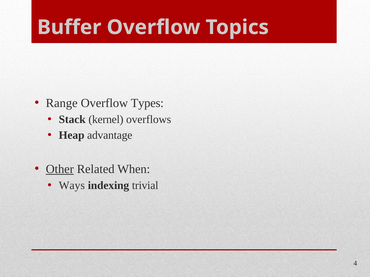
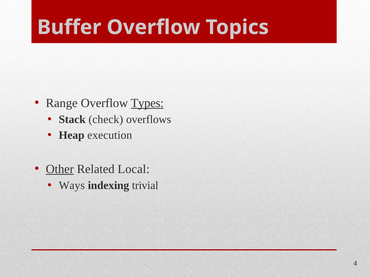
Types underline: none -> present (147, 103)
kernel: kernel -> check (106, 120)
advantage: advantage -> execution (110, 135)
When: When -> Local (134, 169)
